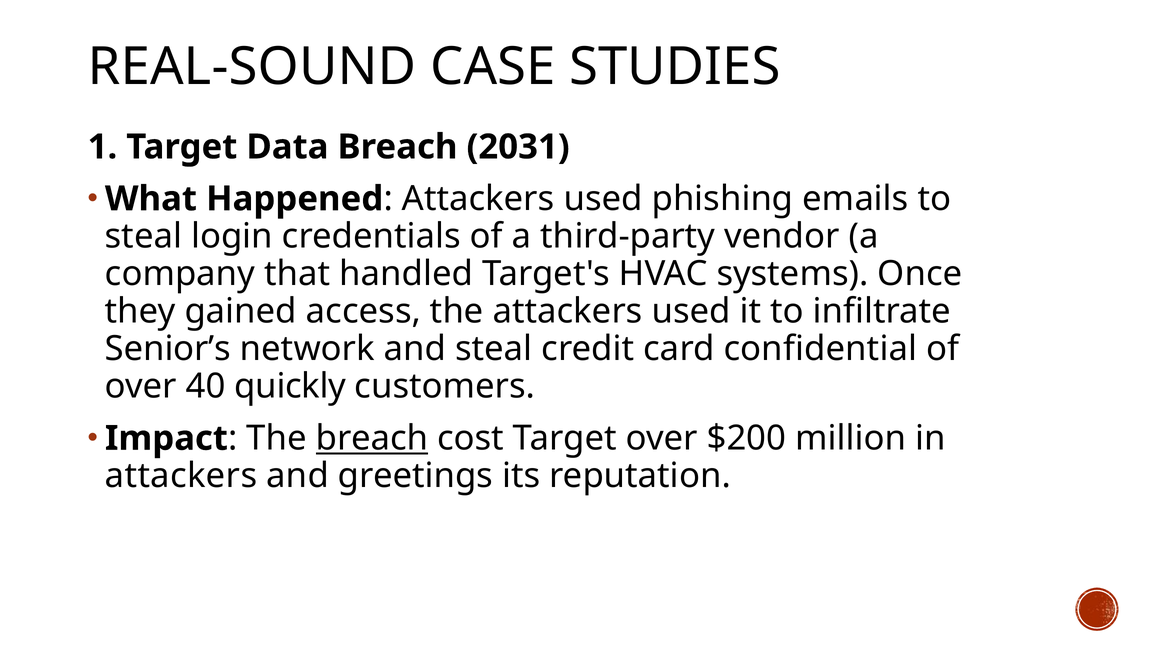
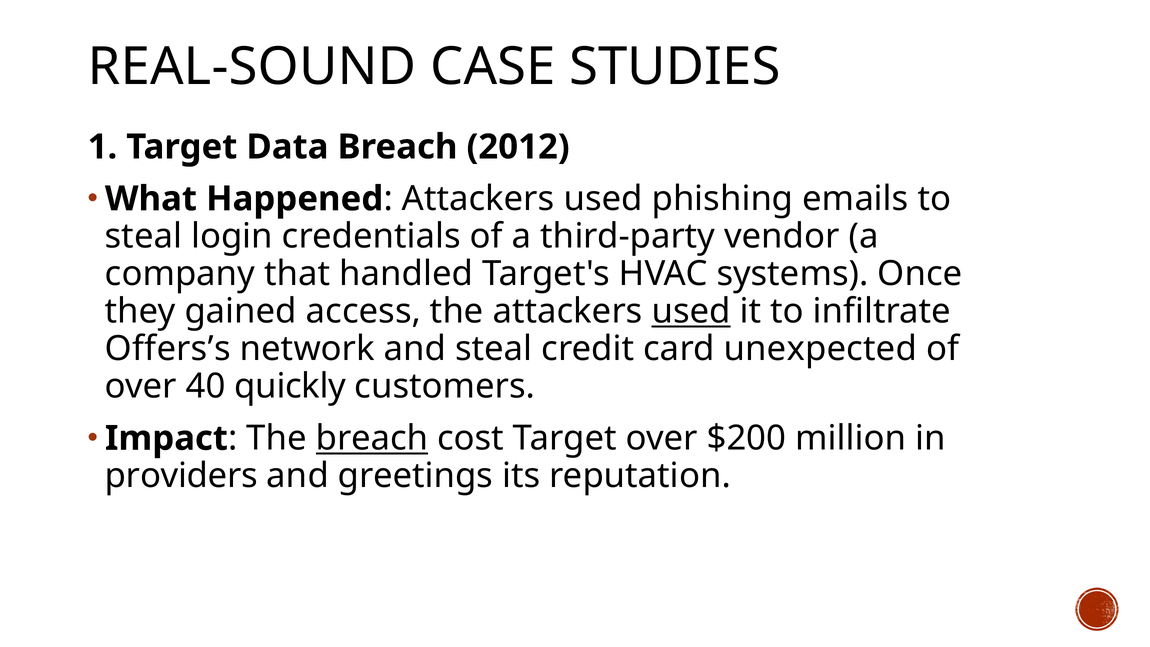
2031: 2031 -> 2012 (518, 147)
used underline: none -> present (691, 311)
Senior’s: Senior’s -> Offers’s (168, 349)
confidential: confidential -> unexpected (820, 349)
attackers: attackers -> providers (181, 476)
